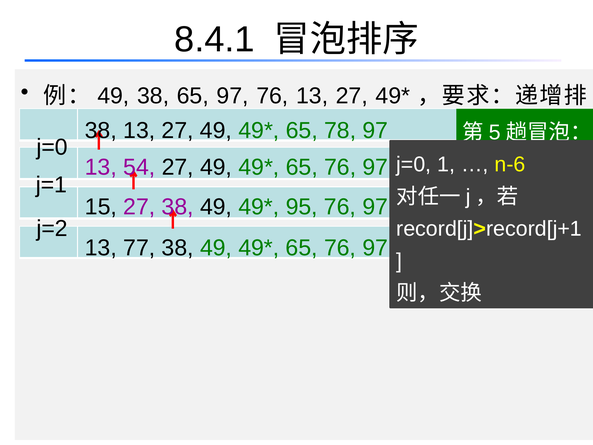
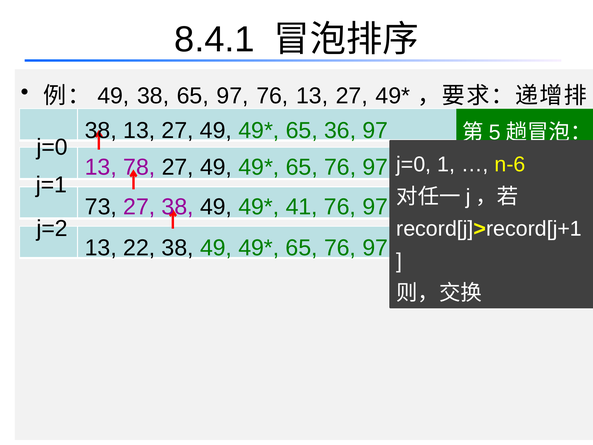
78: 78 -> 36 (340, 130)
54: 54 -> 78 (139, 167)
15: 15 -> 73 (101, 207)
95: 95 -> 41 (302, 207)
77: 77 -> 22 (139, 248)
